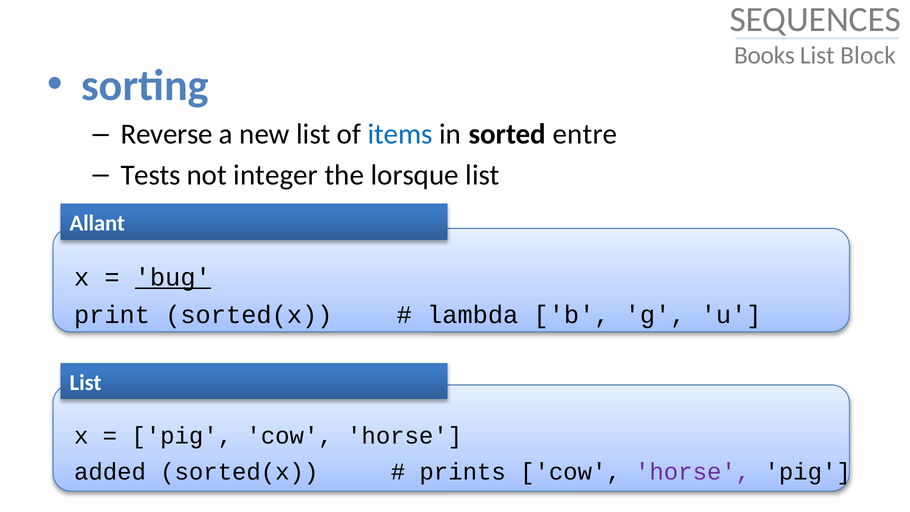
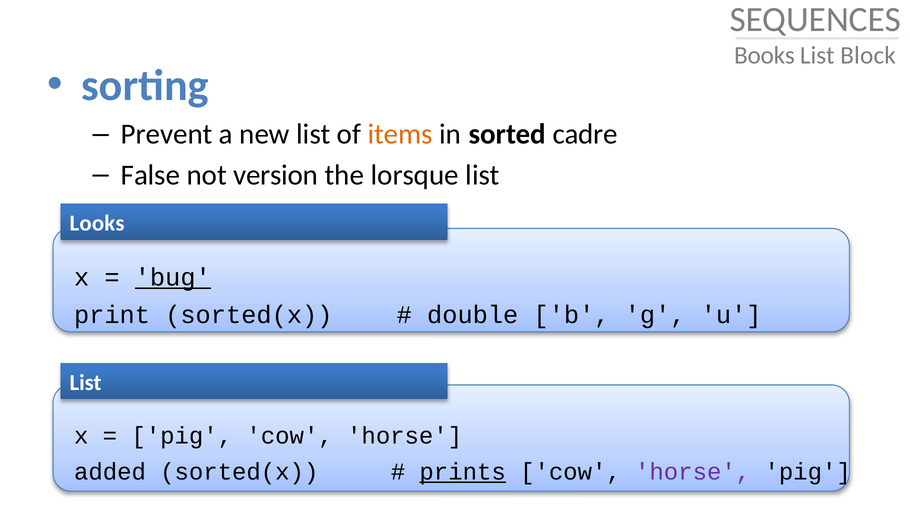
Reverse: Reverse -> Prevent (167, 134)
items colour: blue -> orange (400, 134)
entre: entre -> cadre (585, 134)
Tests: Tests -> False (150, 175)
integer: integer -> version (276, 175)
Allant: Allant -> Looks (97, 223)
lambda: lambda -> double (473, 315)
prints underline: none -> present (463, 472)
